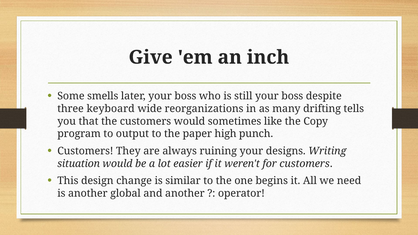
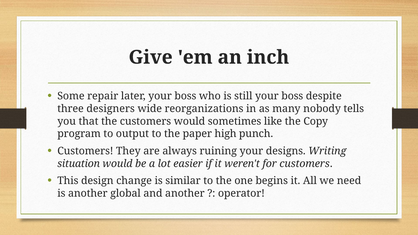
smells: smells -> repair (103, 96)
keyboard: keyboard -> designers (111, 109)
drifting: drifting -> nobody (322, 109)
